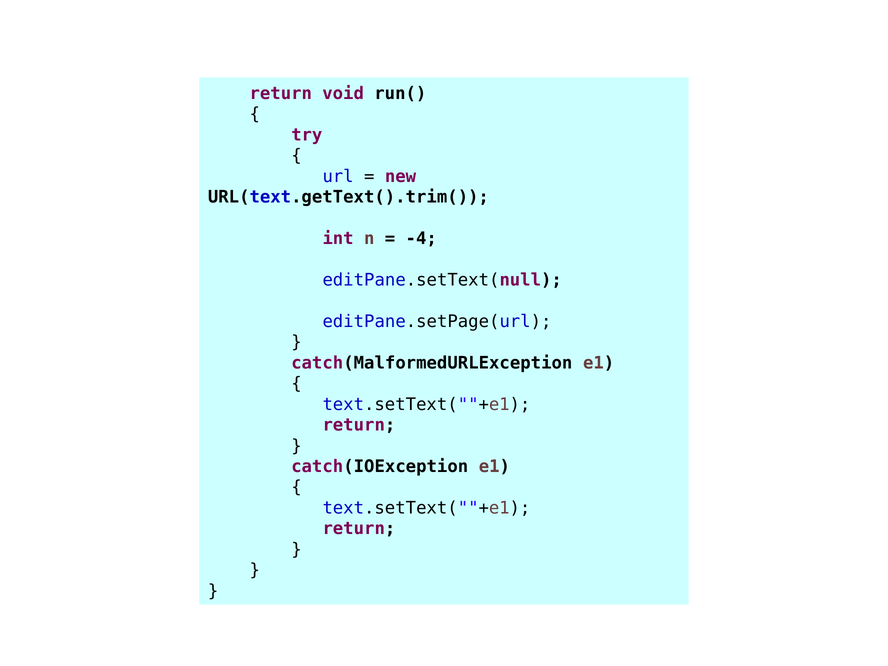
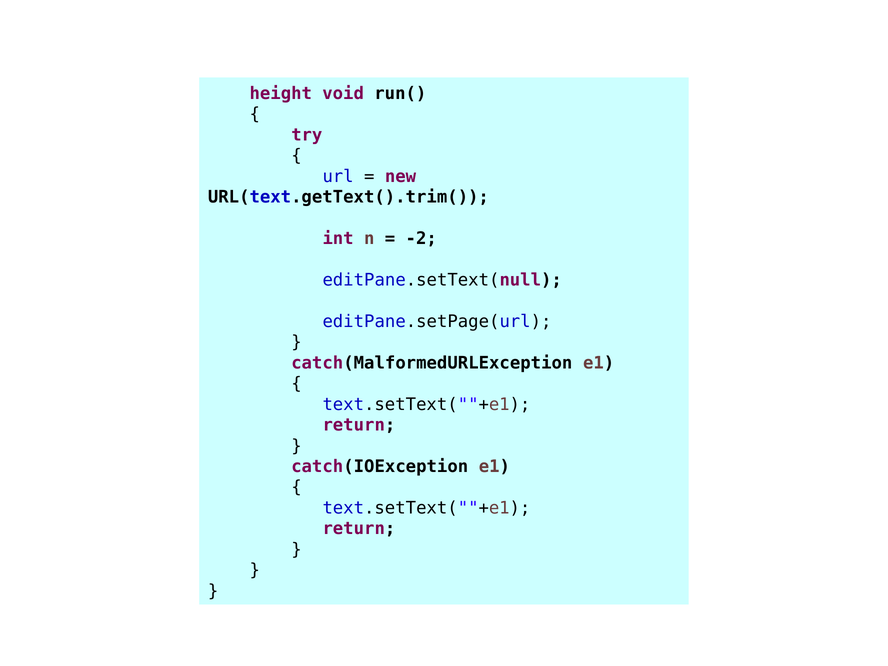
return: return -> height (281, 93)
-4: -4 -> -2 (421, 239)
